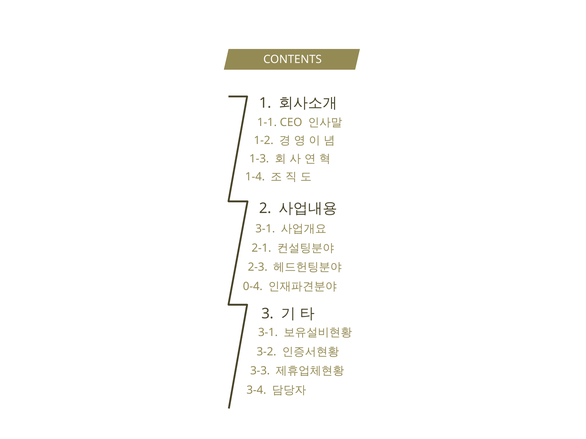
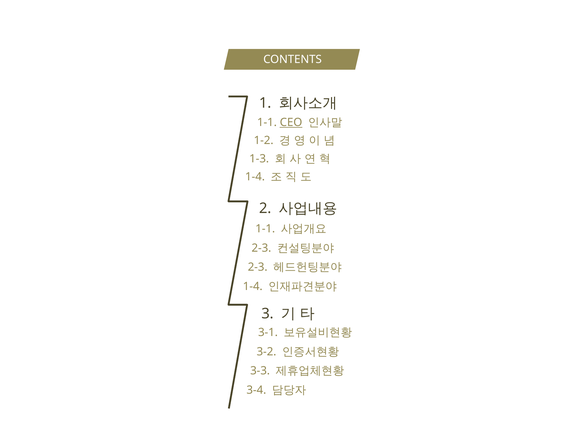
CEO underline: none -> present (291, 123)
3-1: 3-1 -> 1-1 (265, 229)
2-1: 2-1 -> 2-3 (261, 248)
0-4: 0-4 -> 1-4 (253, 287)
